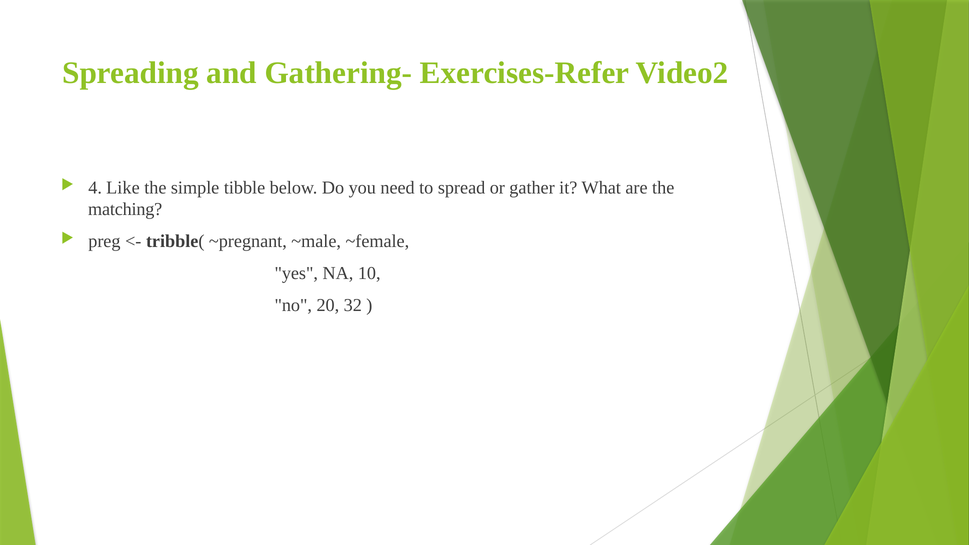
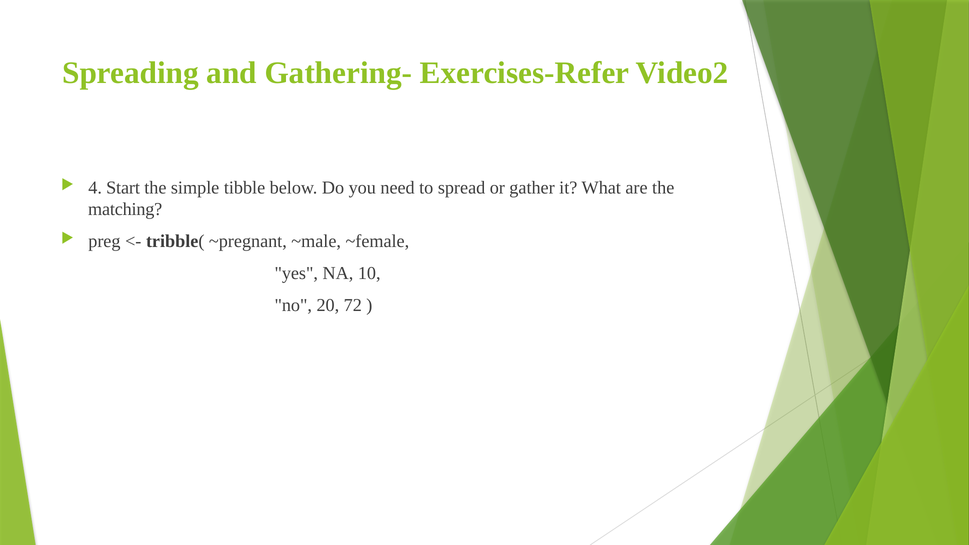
Like: Like -> Start (123, 188)
32: 32 -> 72 (353, 305)
